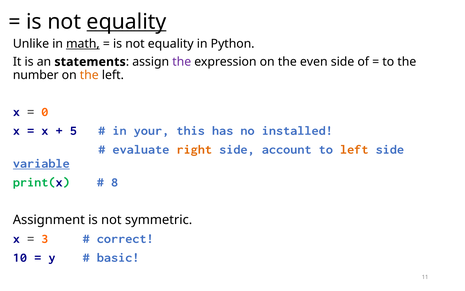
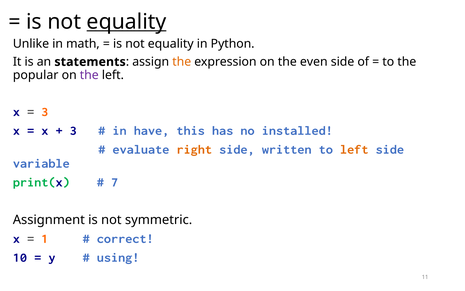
math underline: present -> none (83, 44)
the colour: purple -> orange (182, 62)
number: number -> popular (36, 75)
the colour: orange -> purple (89, 75)
0: 0 -> 3 (45, 112)
5: 5 -> 3 (73, 130)
your: your -> have (151, 130)
account: account -> written (287, 149)
variable underline: present -> none (41, 163)
8: 8 -> 7 (115, 182)
3: 3 -> 1 (45, 238)
basic: basic -> using (118, 257)
